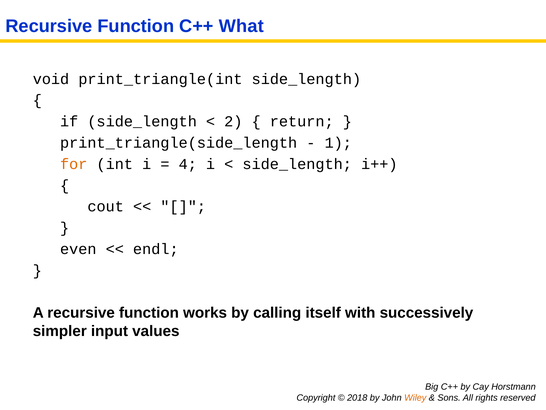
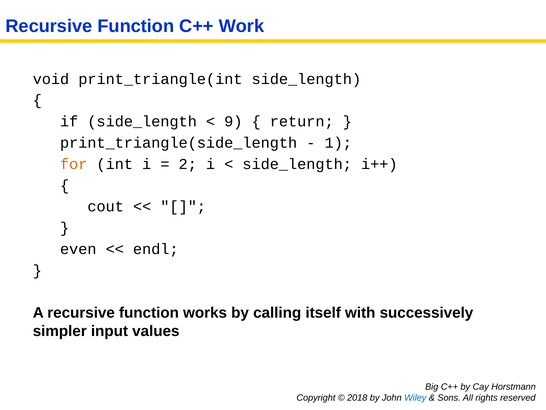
What: What -> Work (241, 26)
2: 2 -> 9 (233, 121)
4: 4 -> 2 (188, 164)
Wiley colour: orange -> blue (415, 397)
